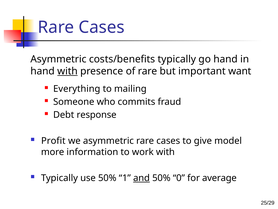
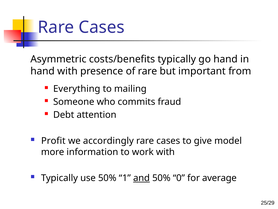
with underline: present -> none (67, 71)
want: want -> from (240, 71)
response: response -> attention (97, 115)
we asymmetric: asymmetric -> accordingly (108, 141)
